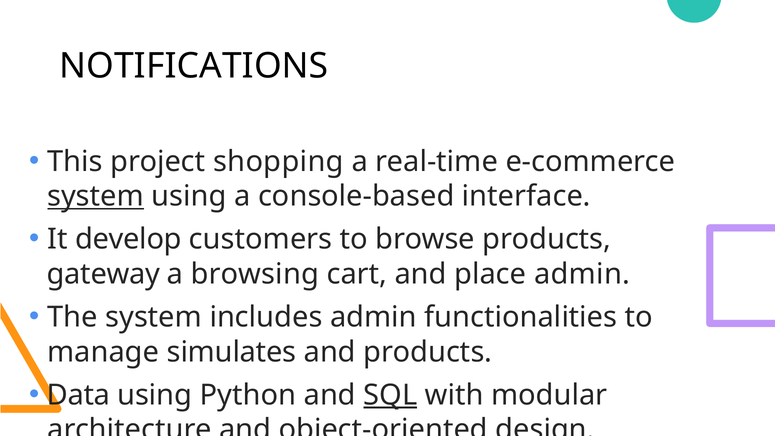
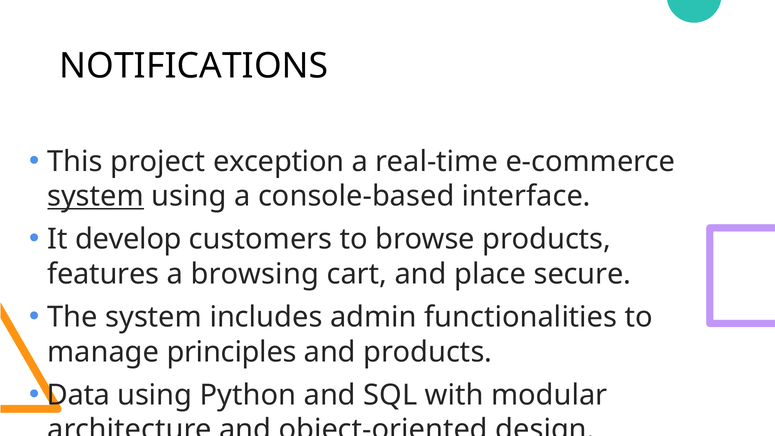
shopping: shopping -> exception (279, 161)
gateway: gateway -> features (103, 274)
place admin: admin -> secure (582, 274)
simulates: simulates -> principles (232, 352)
SQL underline: present -> none (390, 395)
